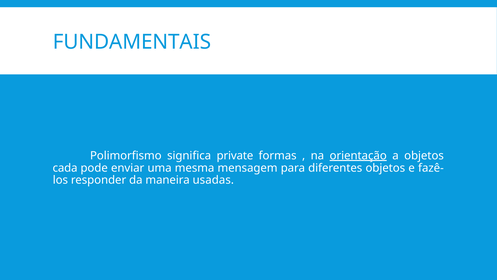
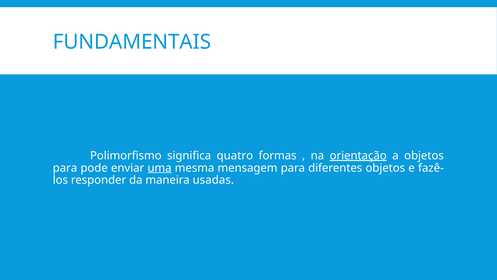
private: private -> quatro (235, 155)
cada: cada -> para (65, 168)
uma underline: none -> present (160, 168)
